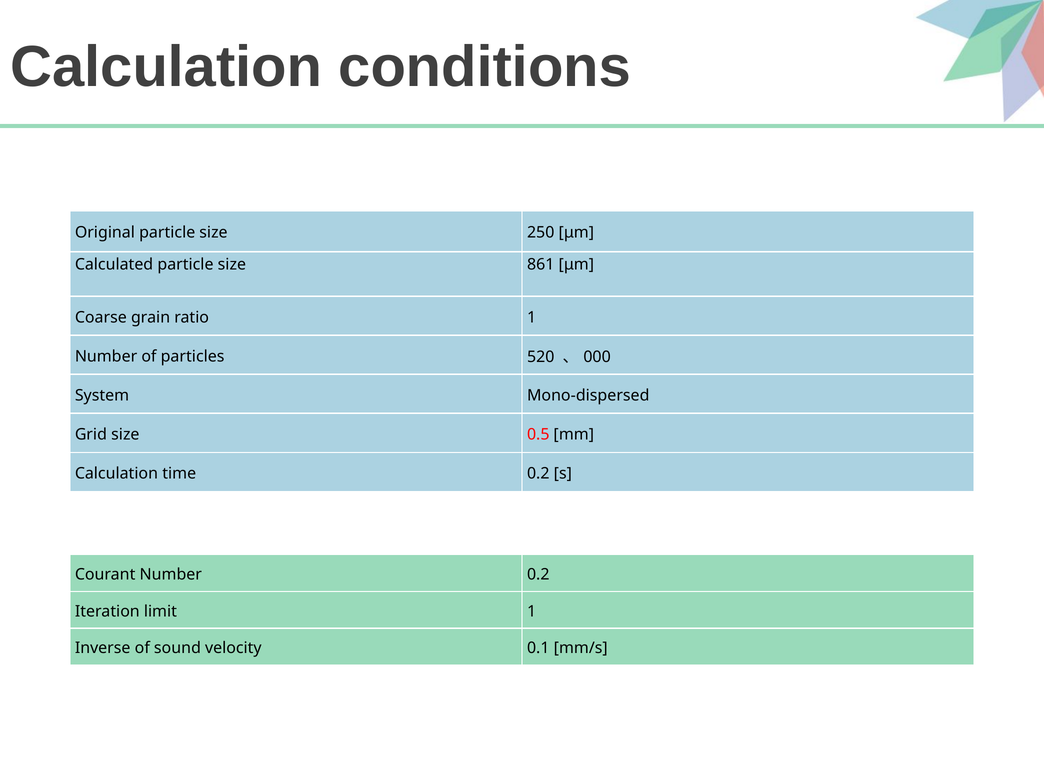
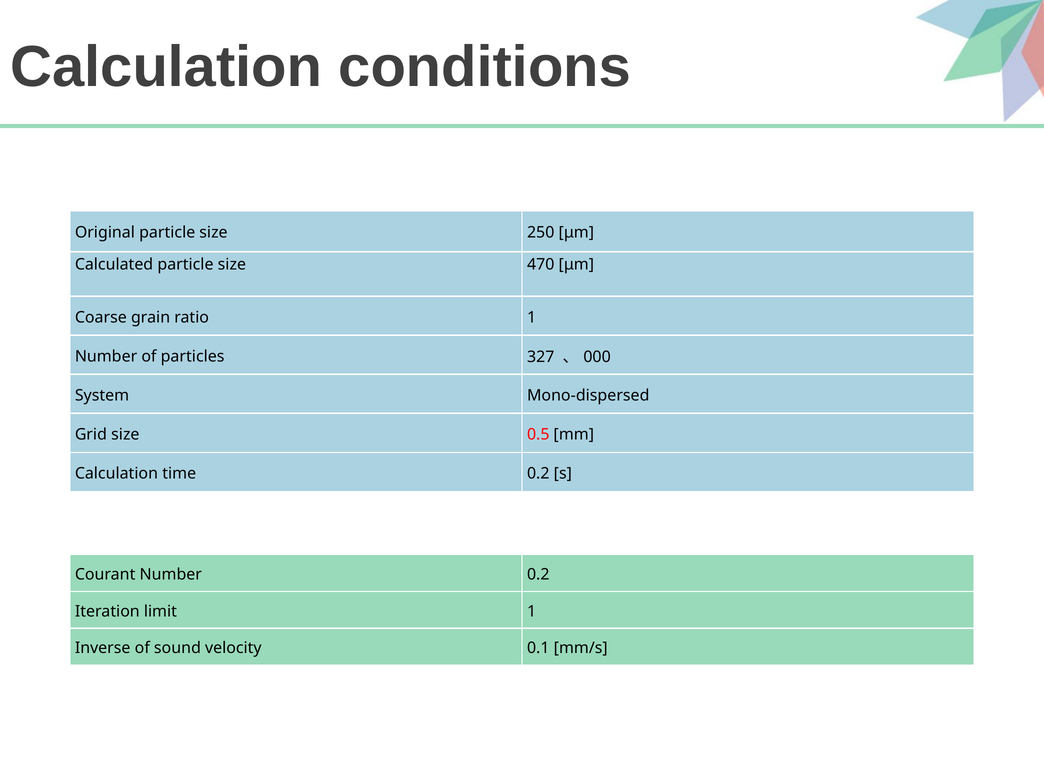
861: 861 -> 470 (541, 265)
520: 520 -> 327 (541, 357)
